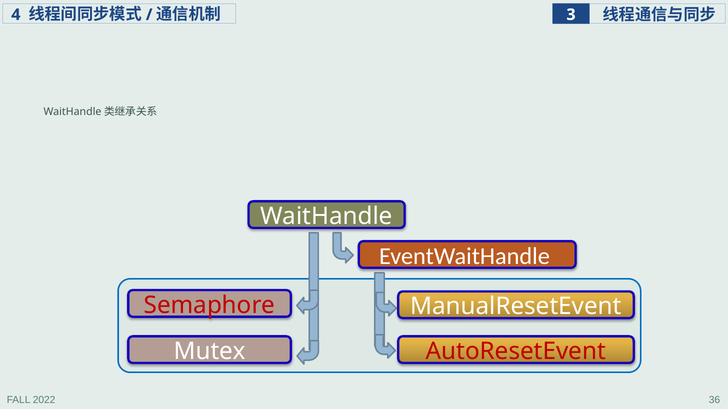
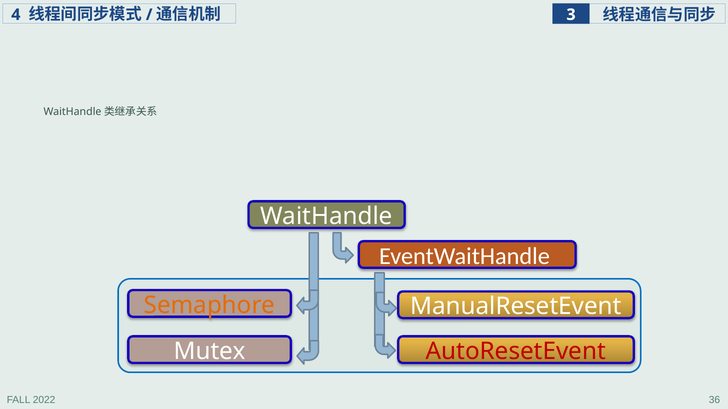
Semaphore colour: red -> orange (210, 305)
